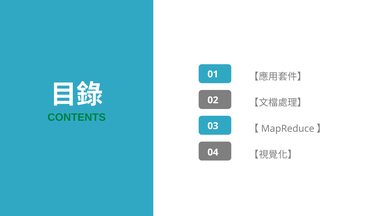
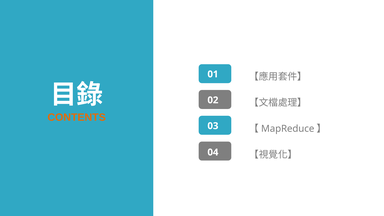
CONTENTS colour: green -> orange (77, 117)
